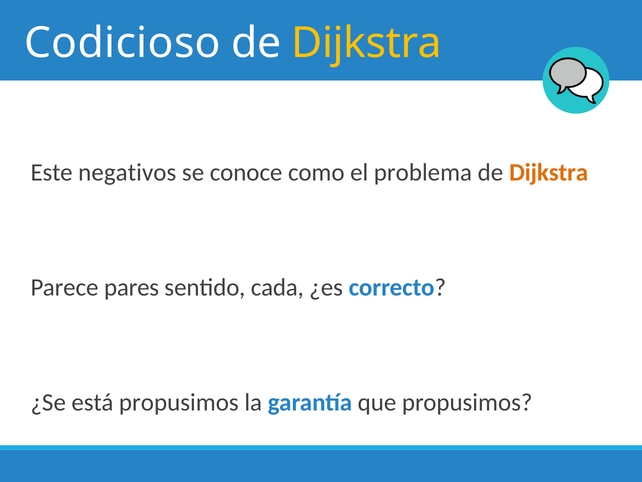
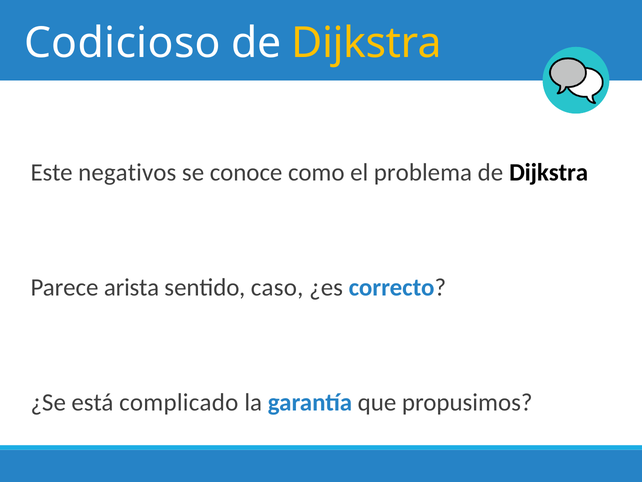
Dijkstra colour: orange -> black (549, 172)
pares: pares -> arista (132, 287)
cada: cada -> caso (277, 287)
está propusimos: propusimos -> complicado (179, 402)
